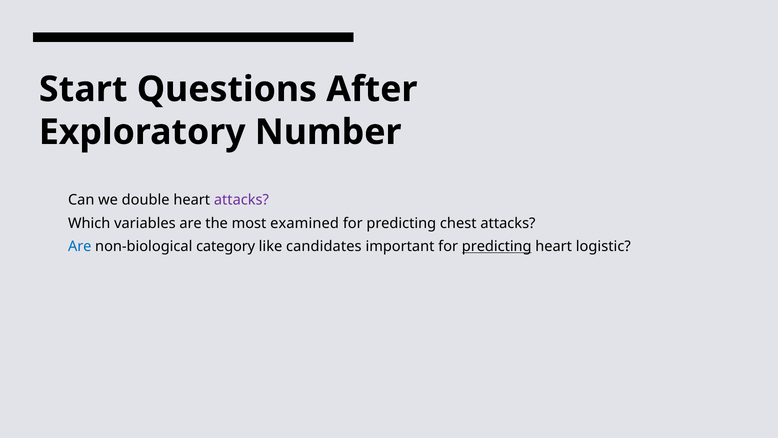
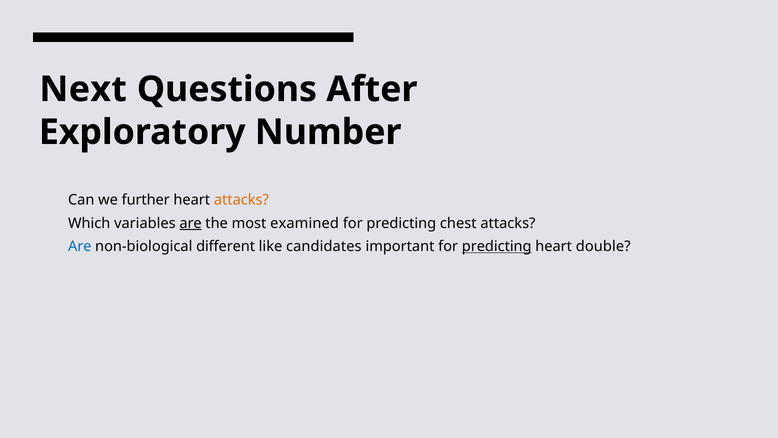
Start: Start -> Next (83, 89)
double: double -> further (146, 200)
attacks colour: purple -> orange (241, 200)
are underline: none -> present (191, 223)
category: category -> different (226, 246)
logistic: logistic -> double (603, 246)
